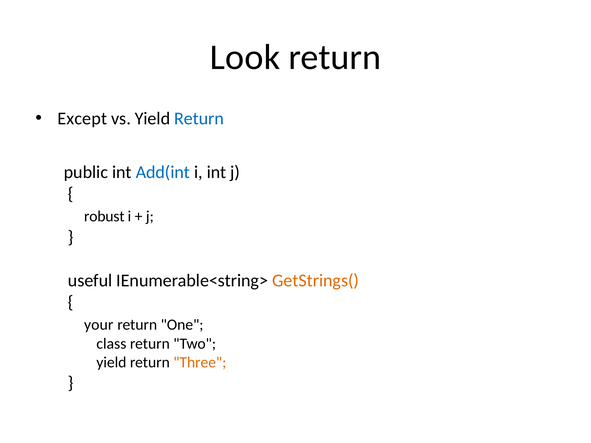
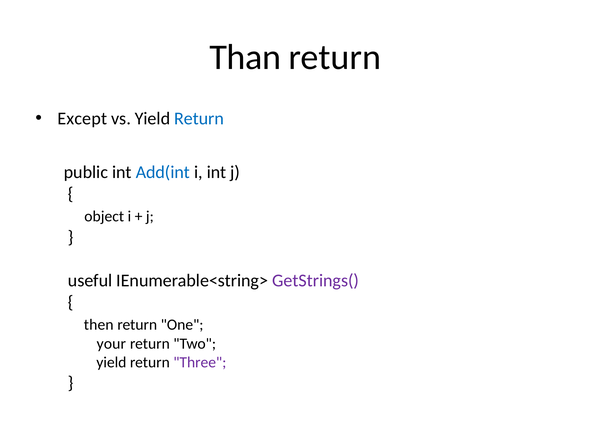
Look: Look -> Than (245, 57)
robust: robust -> object (104, 216)
GetStrings( colour: orange -> purple (316, 281)
your: your -> then (99, 325)
class: class -> your (111, 344)
Three colour: orange -> purple (200, 363)
